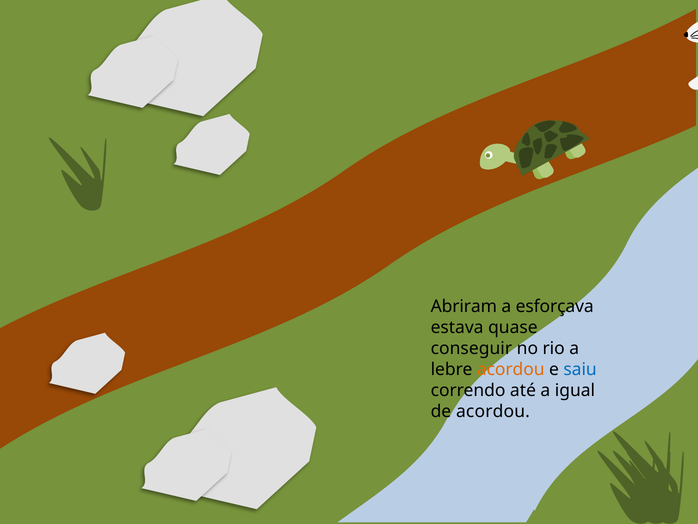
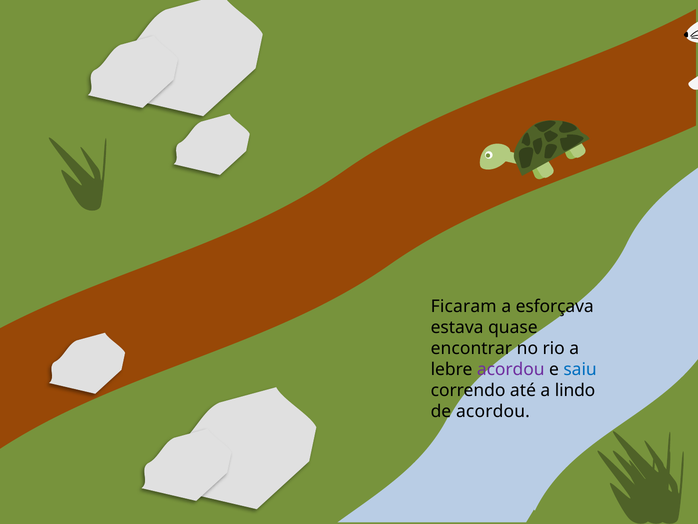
Abriram: Abriram -> Ficaram (464, 306)
conseguir: conseguir -> encontrar (471, 348)
acordou colour: orange -> purple (511, 369)
igual: igual -> lindo (575, 390)
